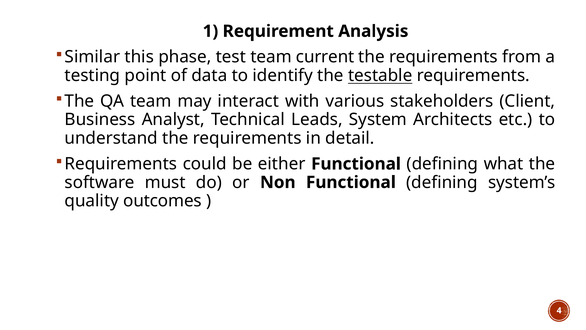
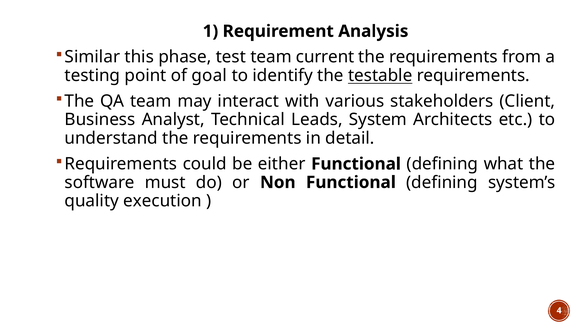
data: data -> goal (209, 75)
outcomes: outcomes -> execution (162, 201)
